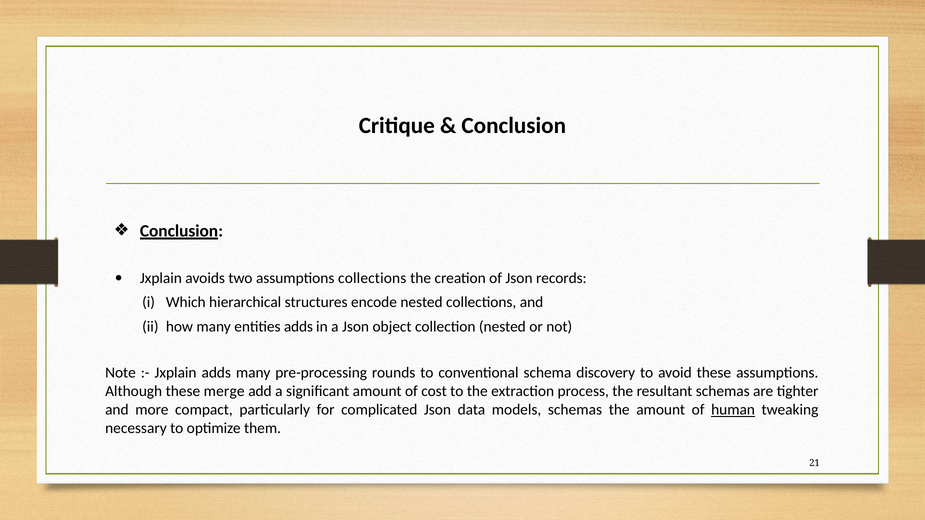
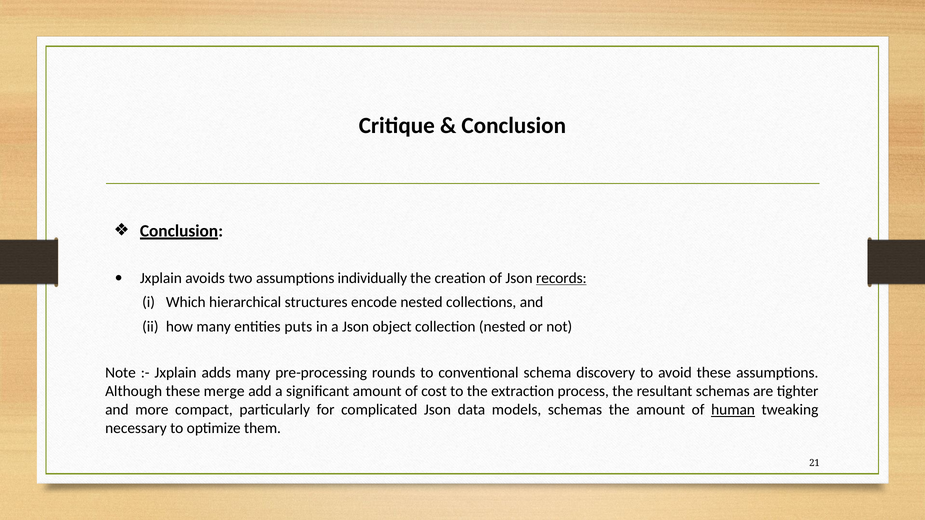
assumptions collections: collections -> individually (372, 278)
records underline: none -> present (561, 278)
entities adds: adds -> puts (298, 327)
